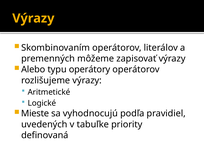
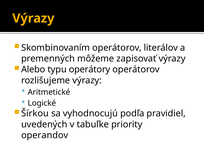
Mieste: Mieste -> Šírkou (35, 113)
definovaná: definovaná -> operandov (45, 135)
